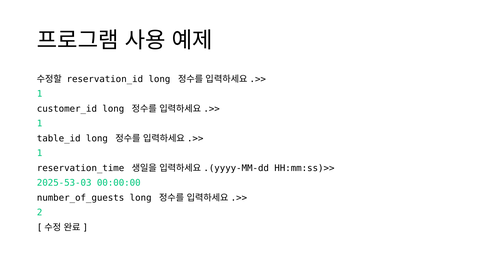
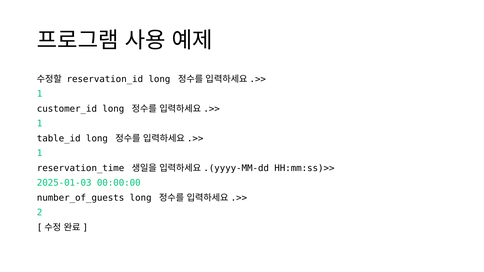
2025-53-03: 2025-53-03 -> 2025-01-03 (64, 183)
